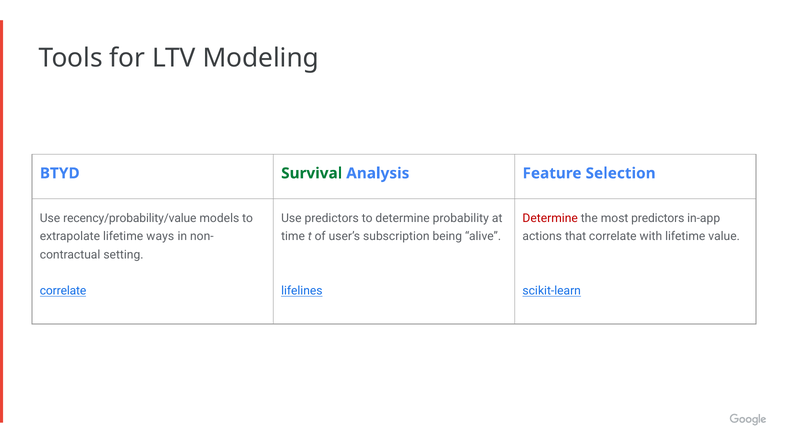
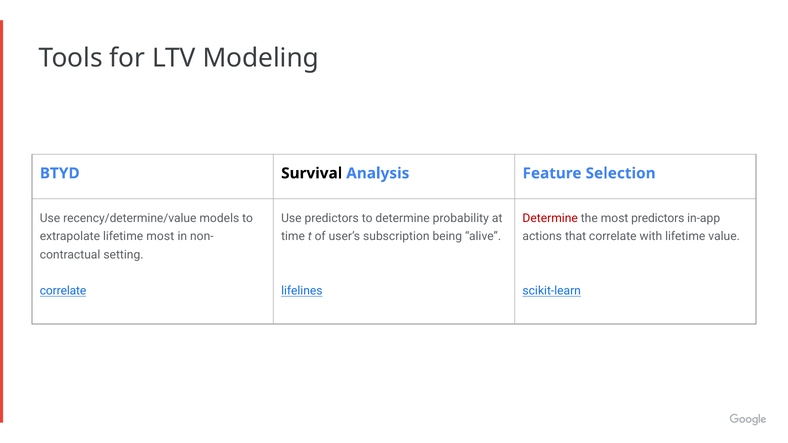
Survival colour: green -> black (312, 173)
recency/probability/value: recency/probability/value -> recency/determine/value (130, 218)
lifetime ways: ways -> most (160, 236)
